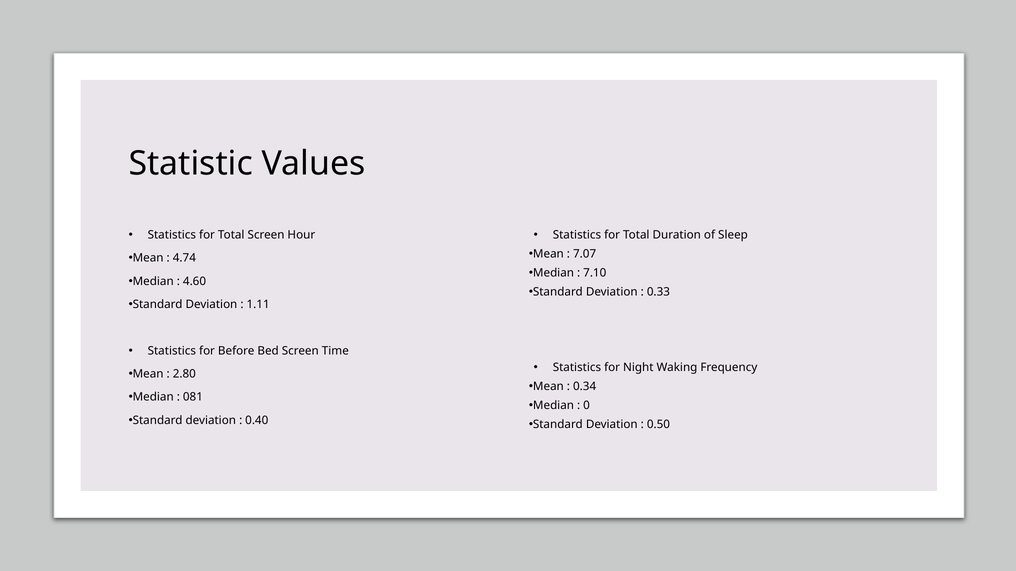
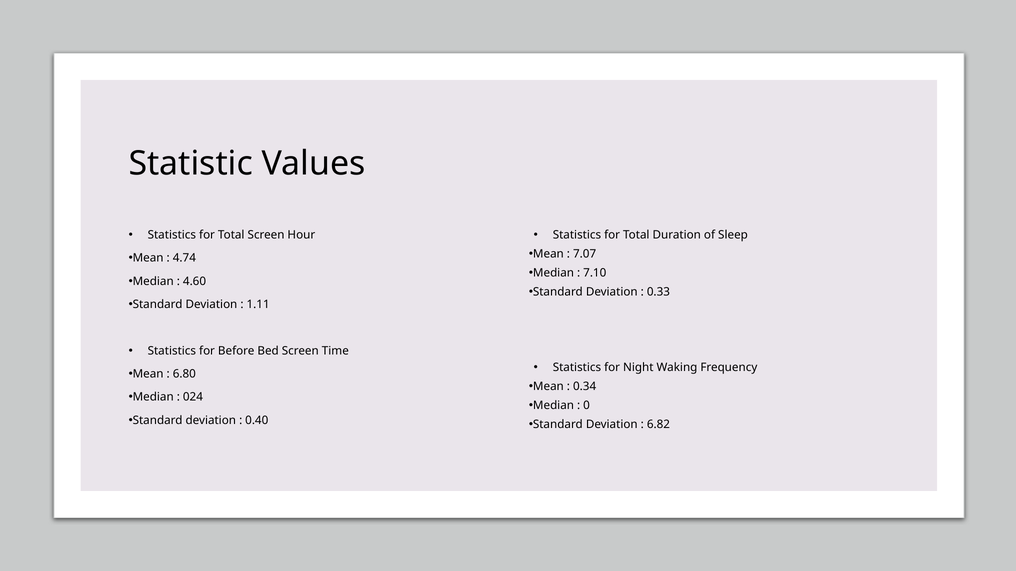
2.80: 2.80 -> 6.80 (184, 374)
081: 081 -> 024 (193, 397)
0.50: 0.50 -> 6.82 (658, 425)
